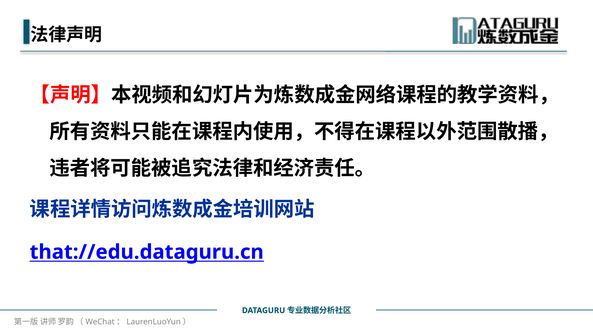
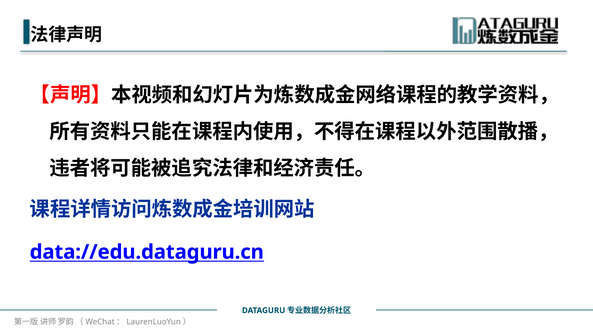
that://edu.dataguru.cn: that://edu.dataguru.cn -> data://edu.dataguru.cn (147, 252)
